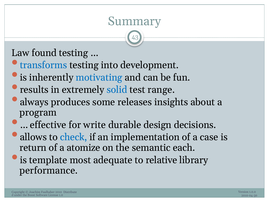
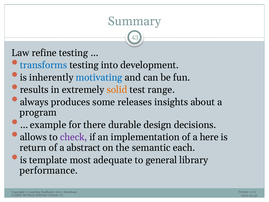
found: found -> refine (44, 53)
solid colour: blue -> orange (117, 90)
effective: effective -> example (48, 125)
write: write -> there (95, 125)
check colour: blue -> purple (74, 137)
case: case -> here (209, 137)
atomize: atomize -> abstract (83, 147)
relative: relative -> general (161, 160)
